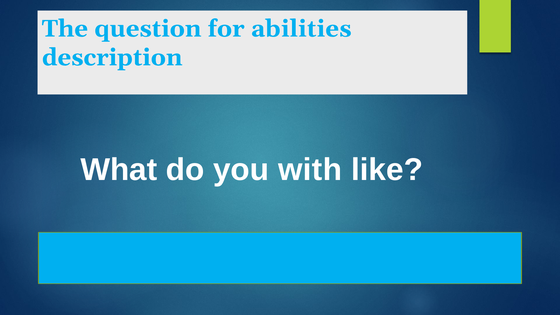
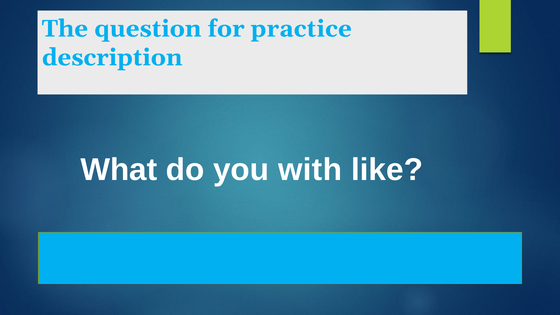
abilities: abilities -> practice (301, 29)
